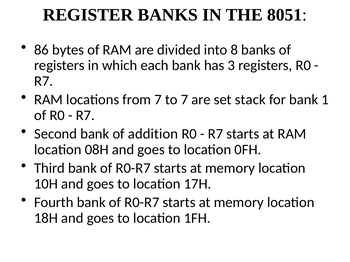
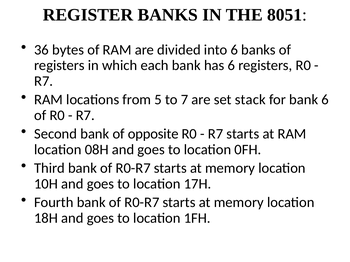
86: 86 -> 36 (42, 50)
into 8: 8 -> 6 (234, 50)
has 3: 3 -> 6 (231, 66)
from 7: 7 -> 5 (158, 100)
bank 1: 1 -> 6 (325, 100)
addition: addition -> opposite (153, 134)
